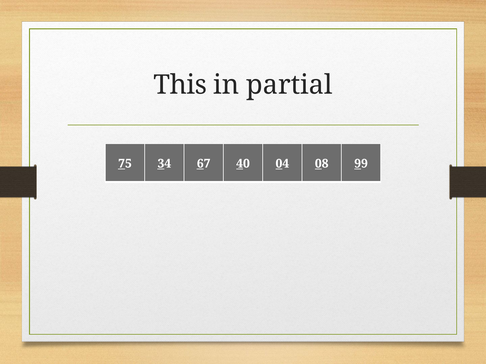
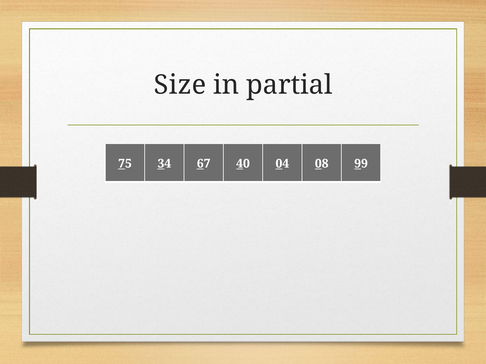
This: This -> Size (180, 85)
